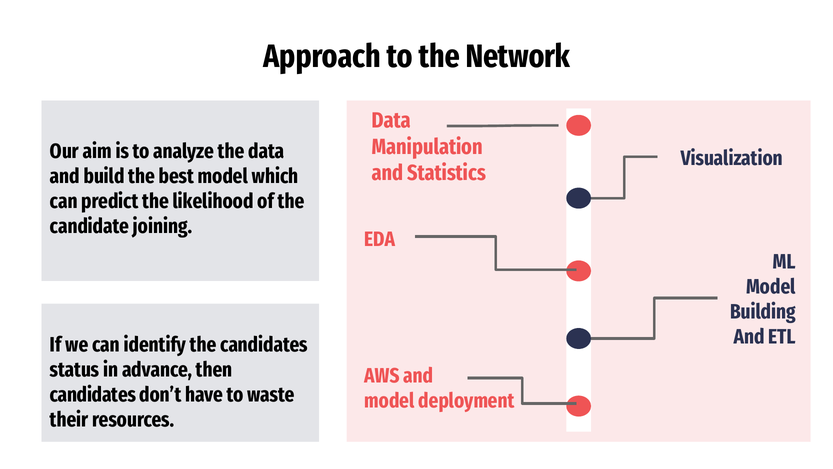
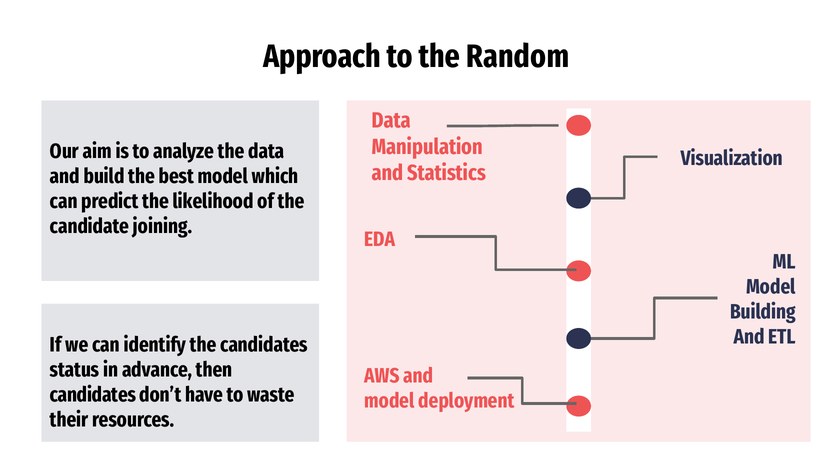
Network: Network -> Random (518, 57)
